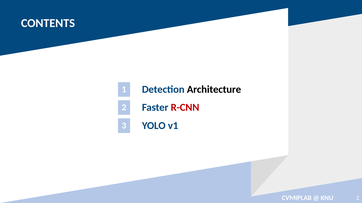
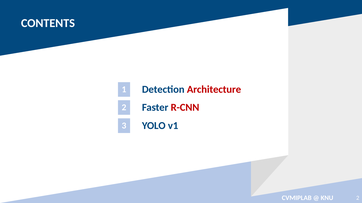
Architecture colour: black -> red (214, 90)
